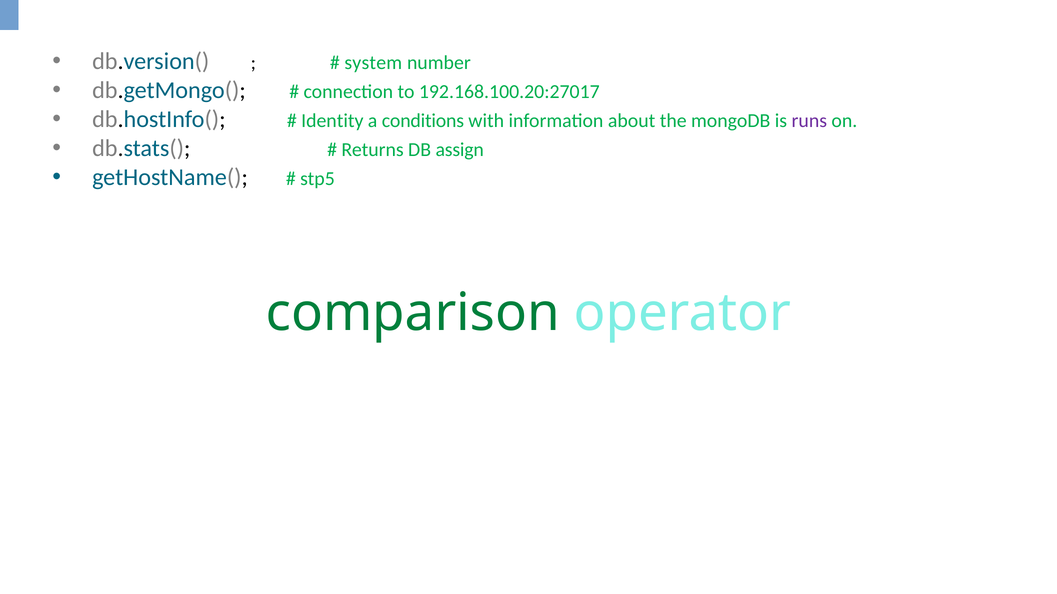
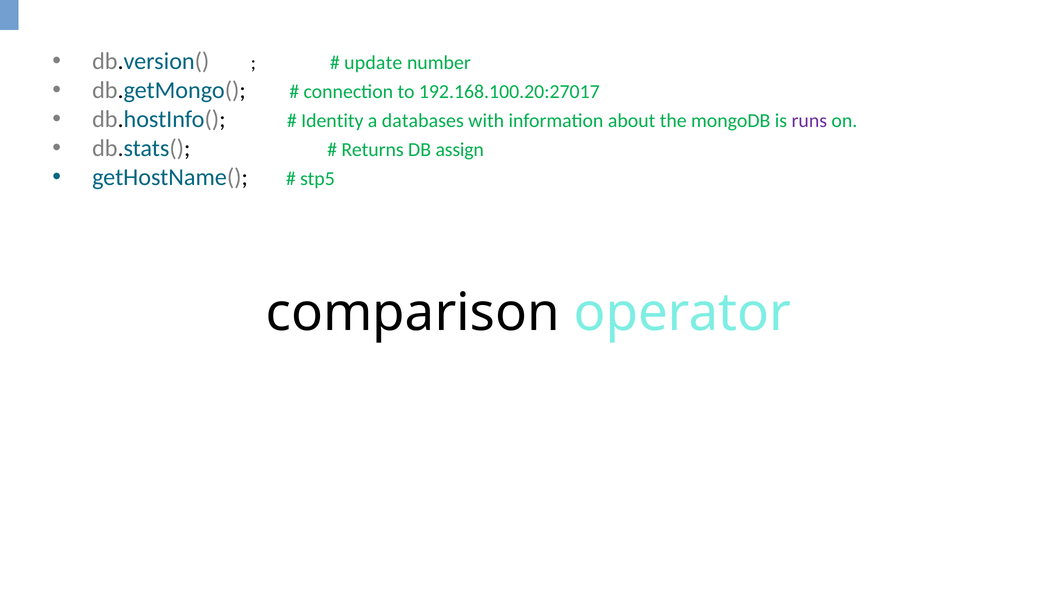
system: system -> update (373, 63)
conditions: conditions -> databases (423, 121)
comparison colour: green -> black (413, 313)
